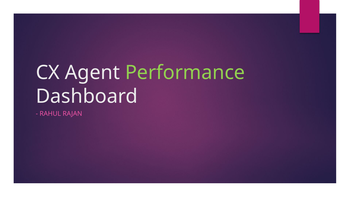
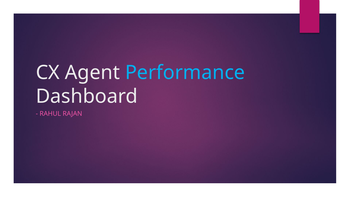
Performance colour: light green -> light blue (185, 73)
